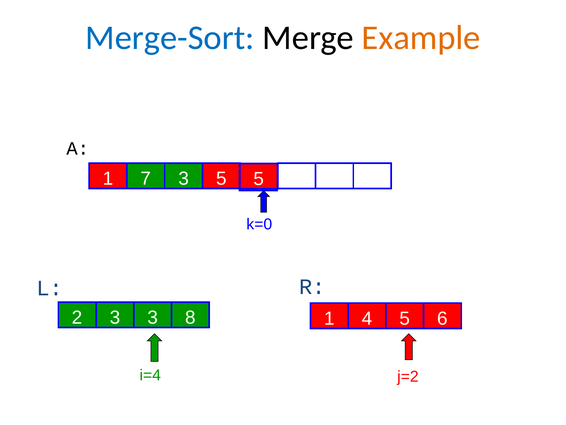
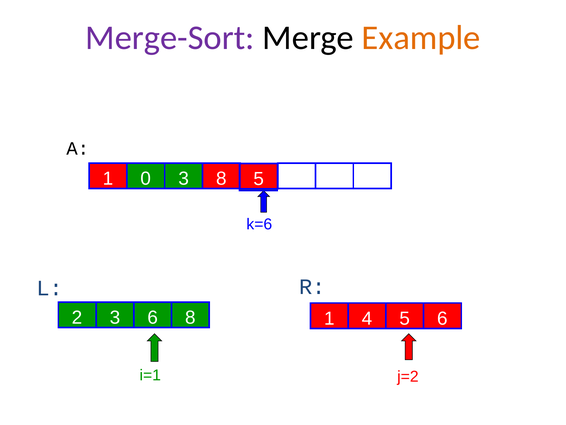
Merge-Sort colour: blue -> purple (170, 38)
7: 7 -> 0 (146, 178)
3 5: 5 -> 8 (221, 178)
k=0: k=0 -> k=6 (259, 224)
3 3: 3 -> 6 (153, 317)
i=4: i=4 -> i=1 (150, 375)
